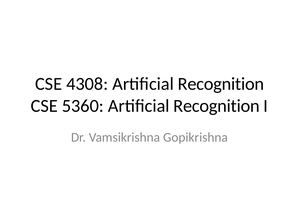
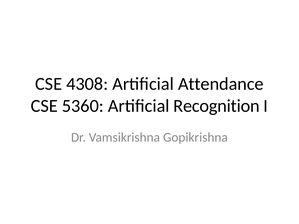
4308 Artificial Recognition: Recognition -> Attendance (221, 84)
